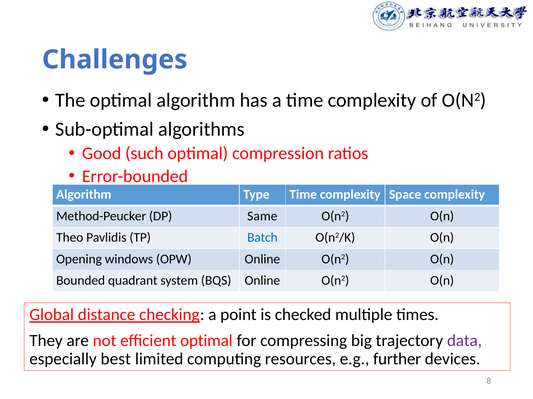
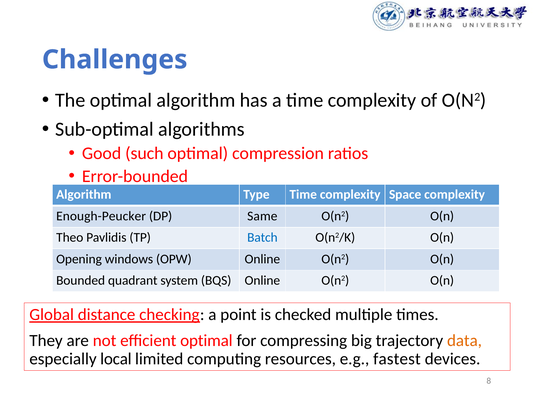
Method-Peucker: Method-Peucker -> Enough-Peucker (101, 216)
data colour: purple -> orange (464, 341)
best: best -> local (116, 359)
further: further -> fastest (397, 359)
